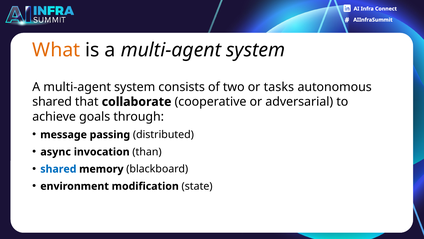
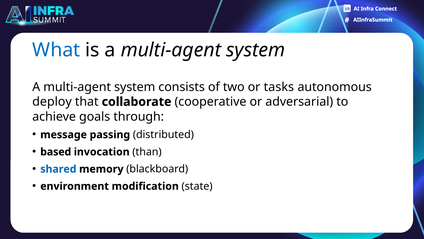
What colour: orange -> blue (56, 50)
shared: shared -> deploy (52, 102)
async: async -> based (56, 152)
